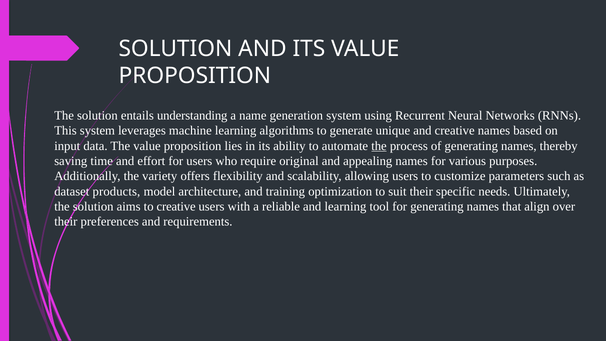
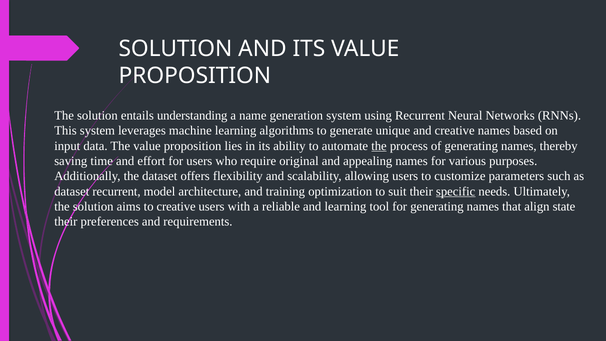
the variety: variety -> dataset (160, 176)
dataset products: products -> recurrent (117, 191)
specific underline: none -> present (456, 191)
over: over -> state (564, 206)
